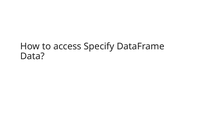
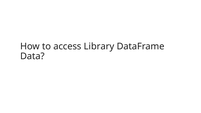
Specify: Specify -> Library (99, 46)
